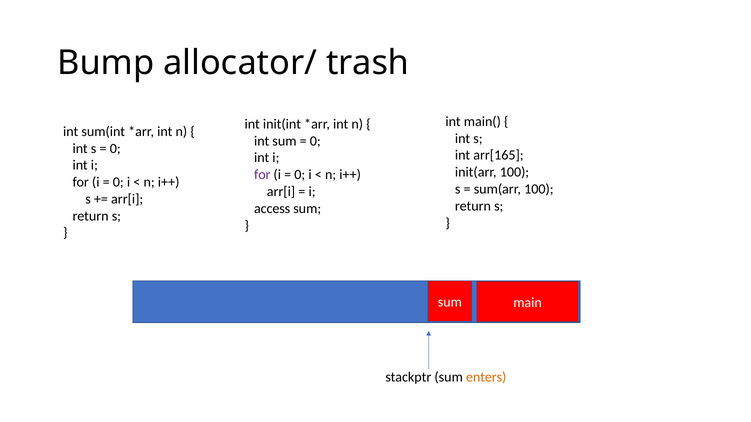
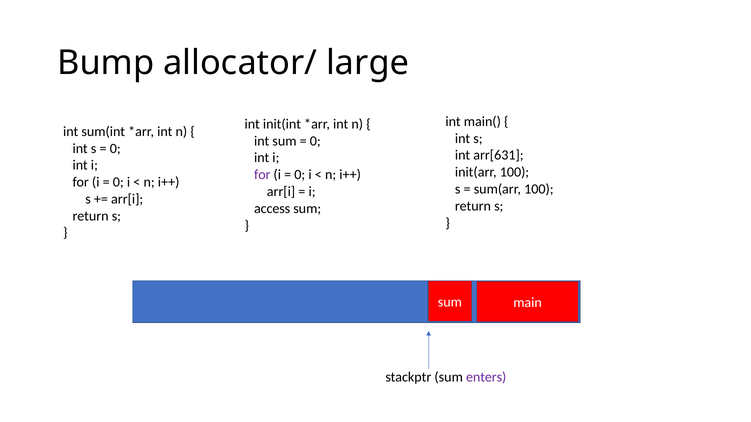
trash: trash -> large (368, 63)
arr[165: arr[165 -> arr[631 (498, 156)
enters colour: orange -> purple (486, 378)
